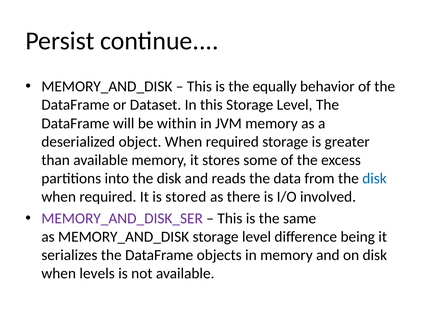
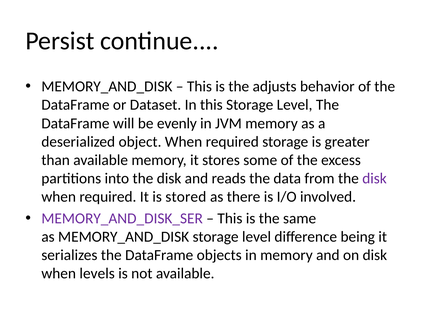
equally: equally -> adjusts (275, 87)
within: within -> evenly (177, 123)
disk colour: blue -> purple (375, 178)
